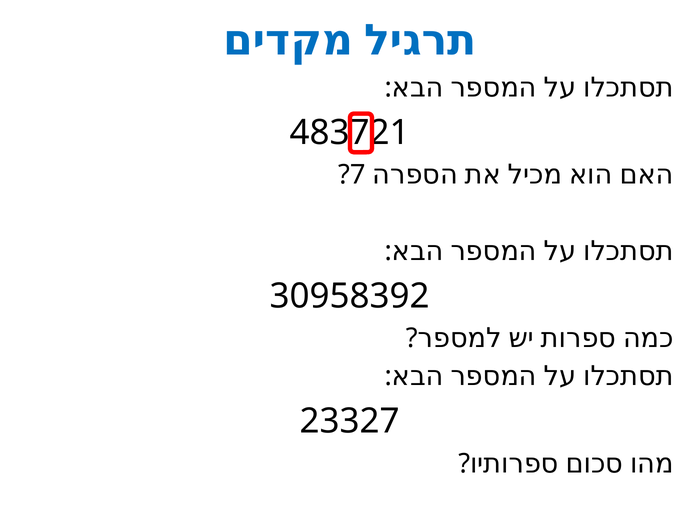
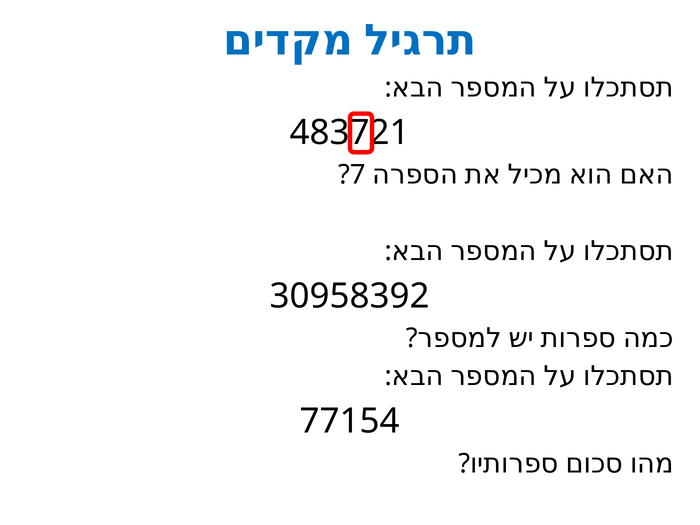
23327: 23327 -> 77154 (350, 421)
